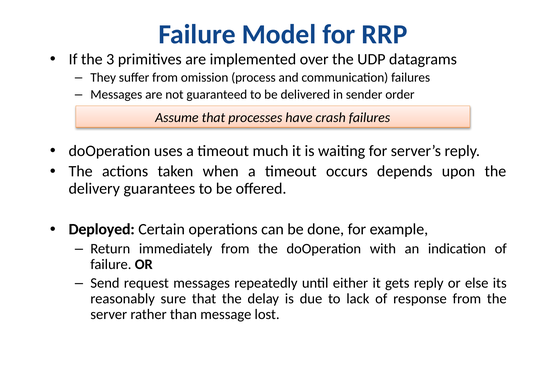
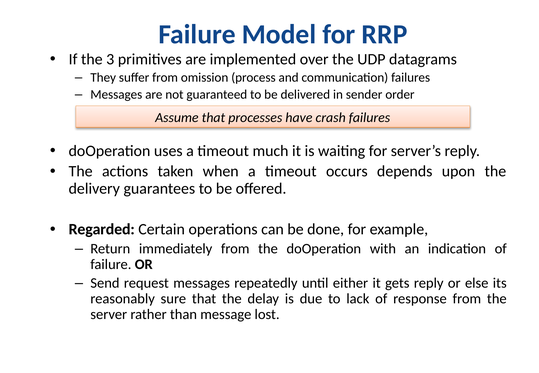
Deployed: Deployed -> Regarded (102, 229)
